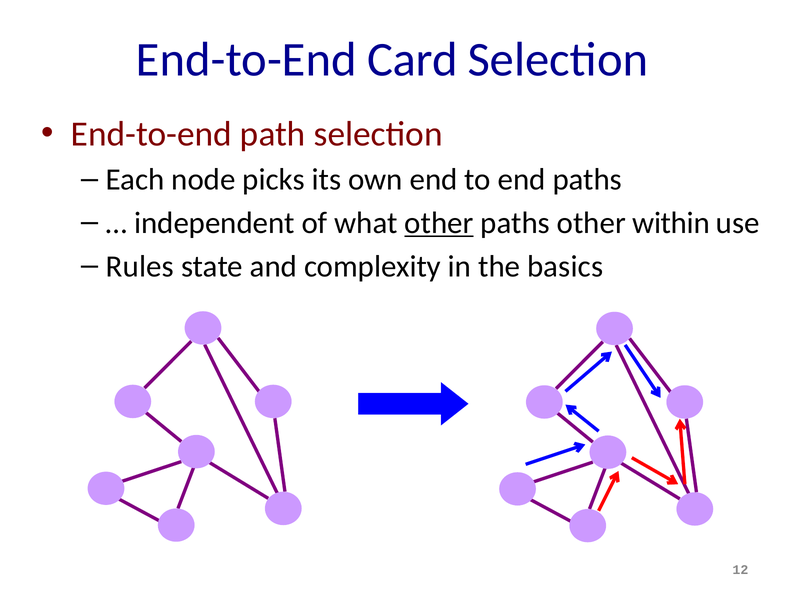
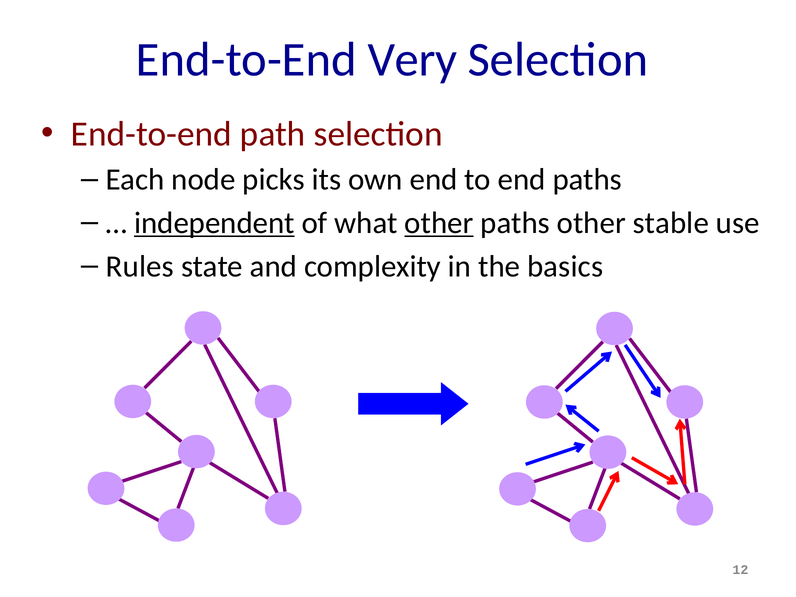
Card: Card -> Very (412, 60)
independent underline: none -> present (214, 223)
within: within -> stable (671, 223)
